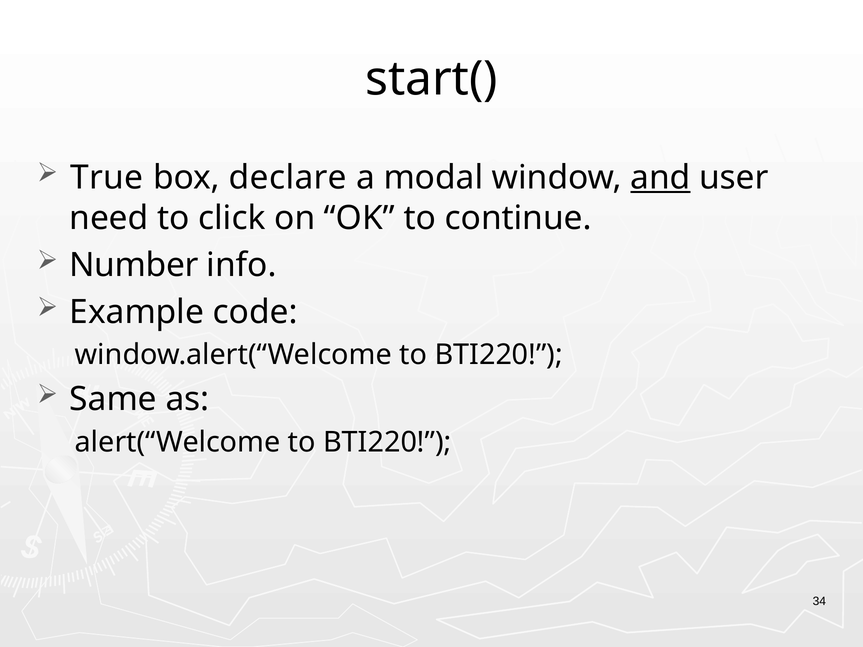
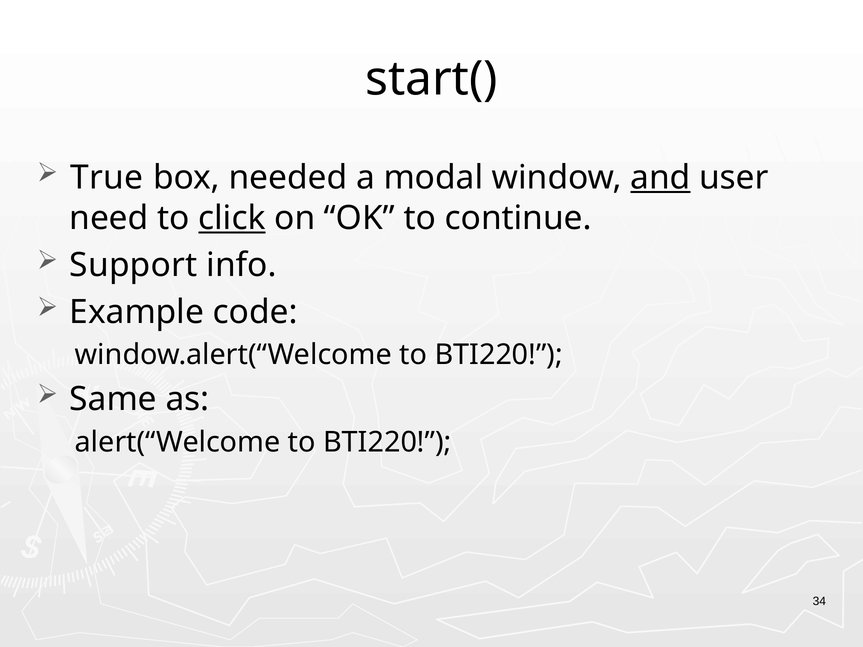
declare: declare -> needed (288, 178)
click underline: none -> present (232, 218)
Number: Number -> Support (134, 265)
